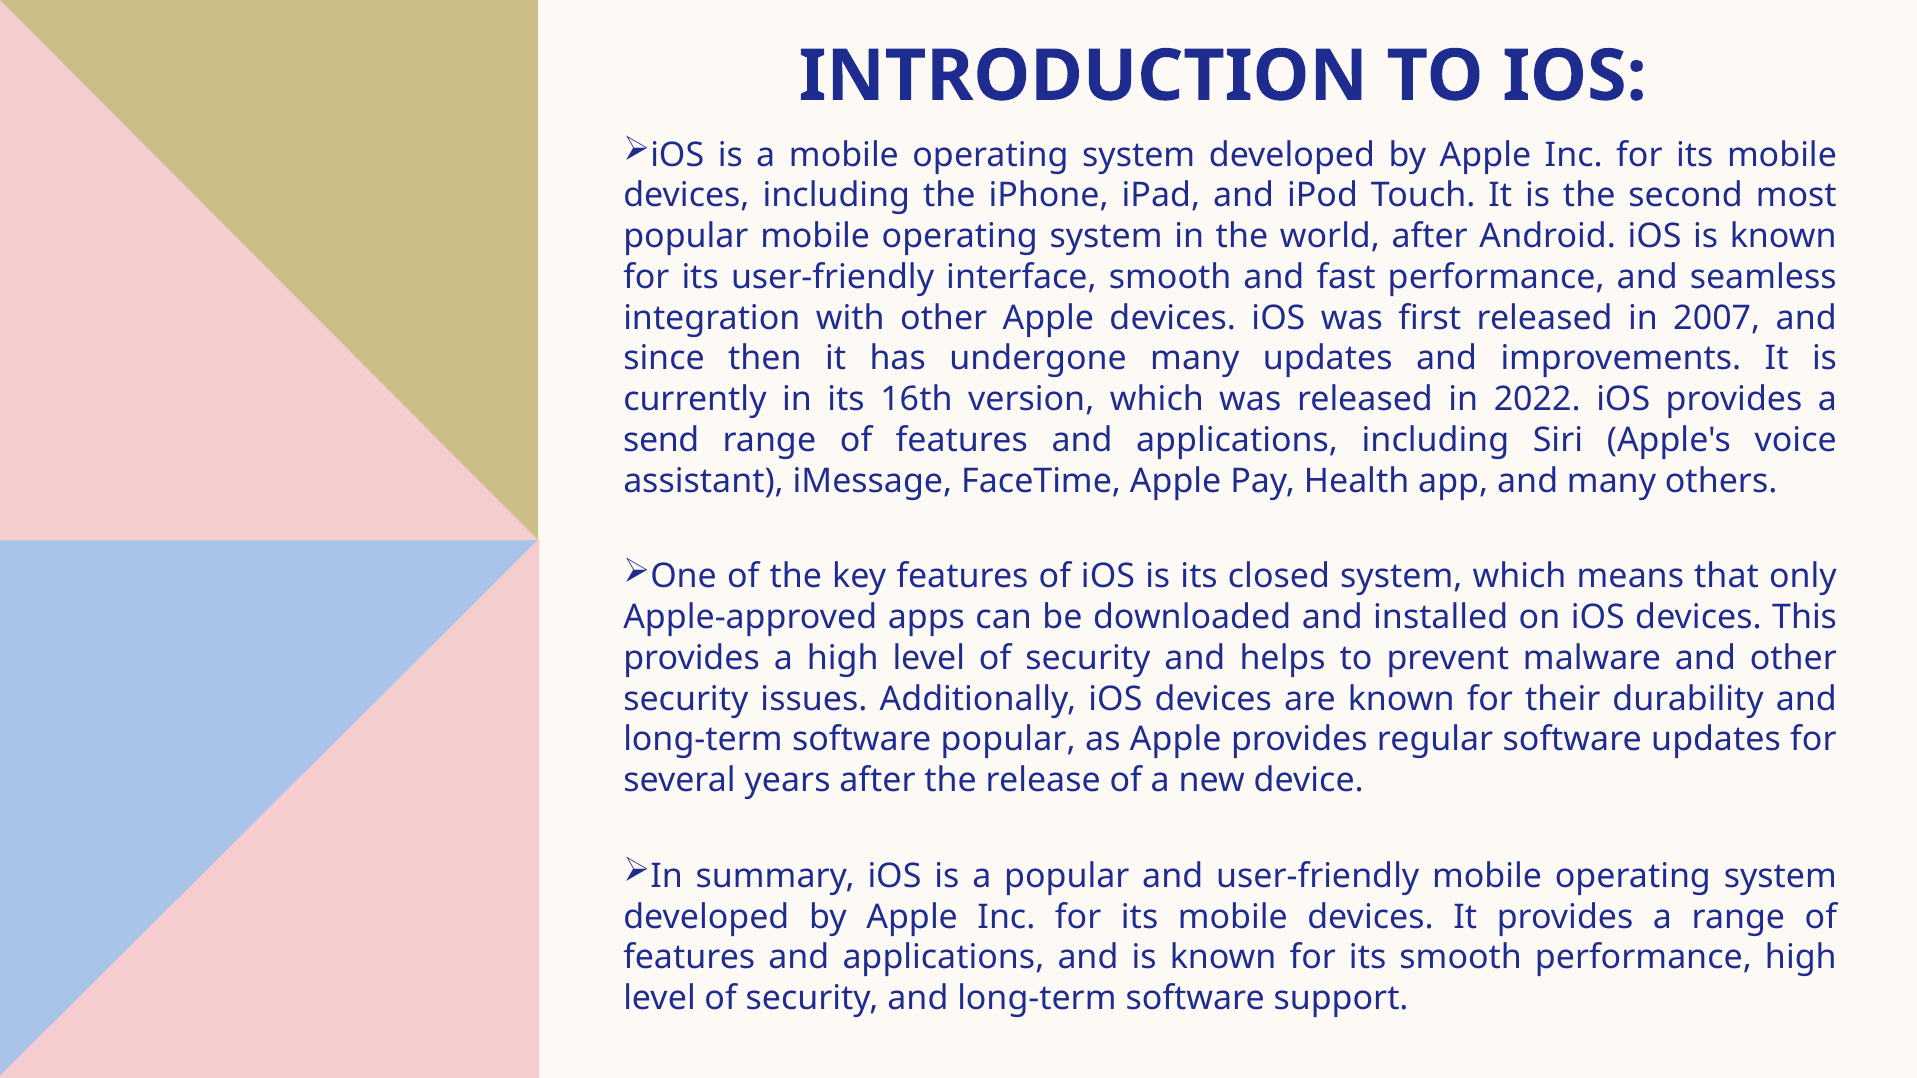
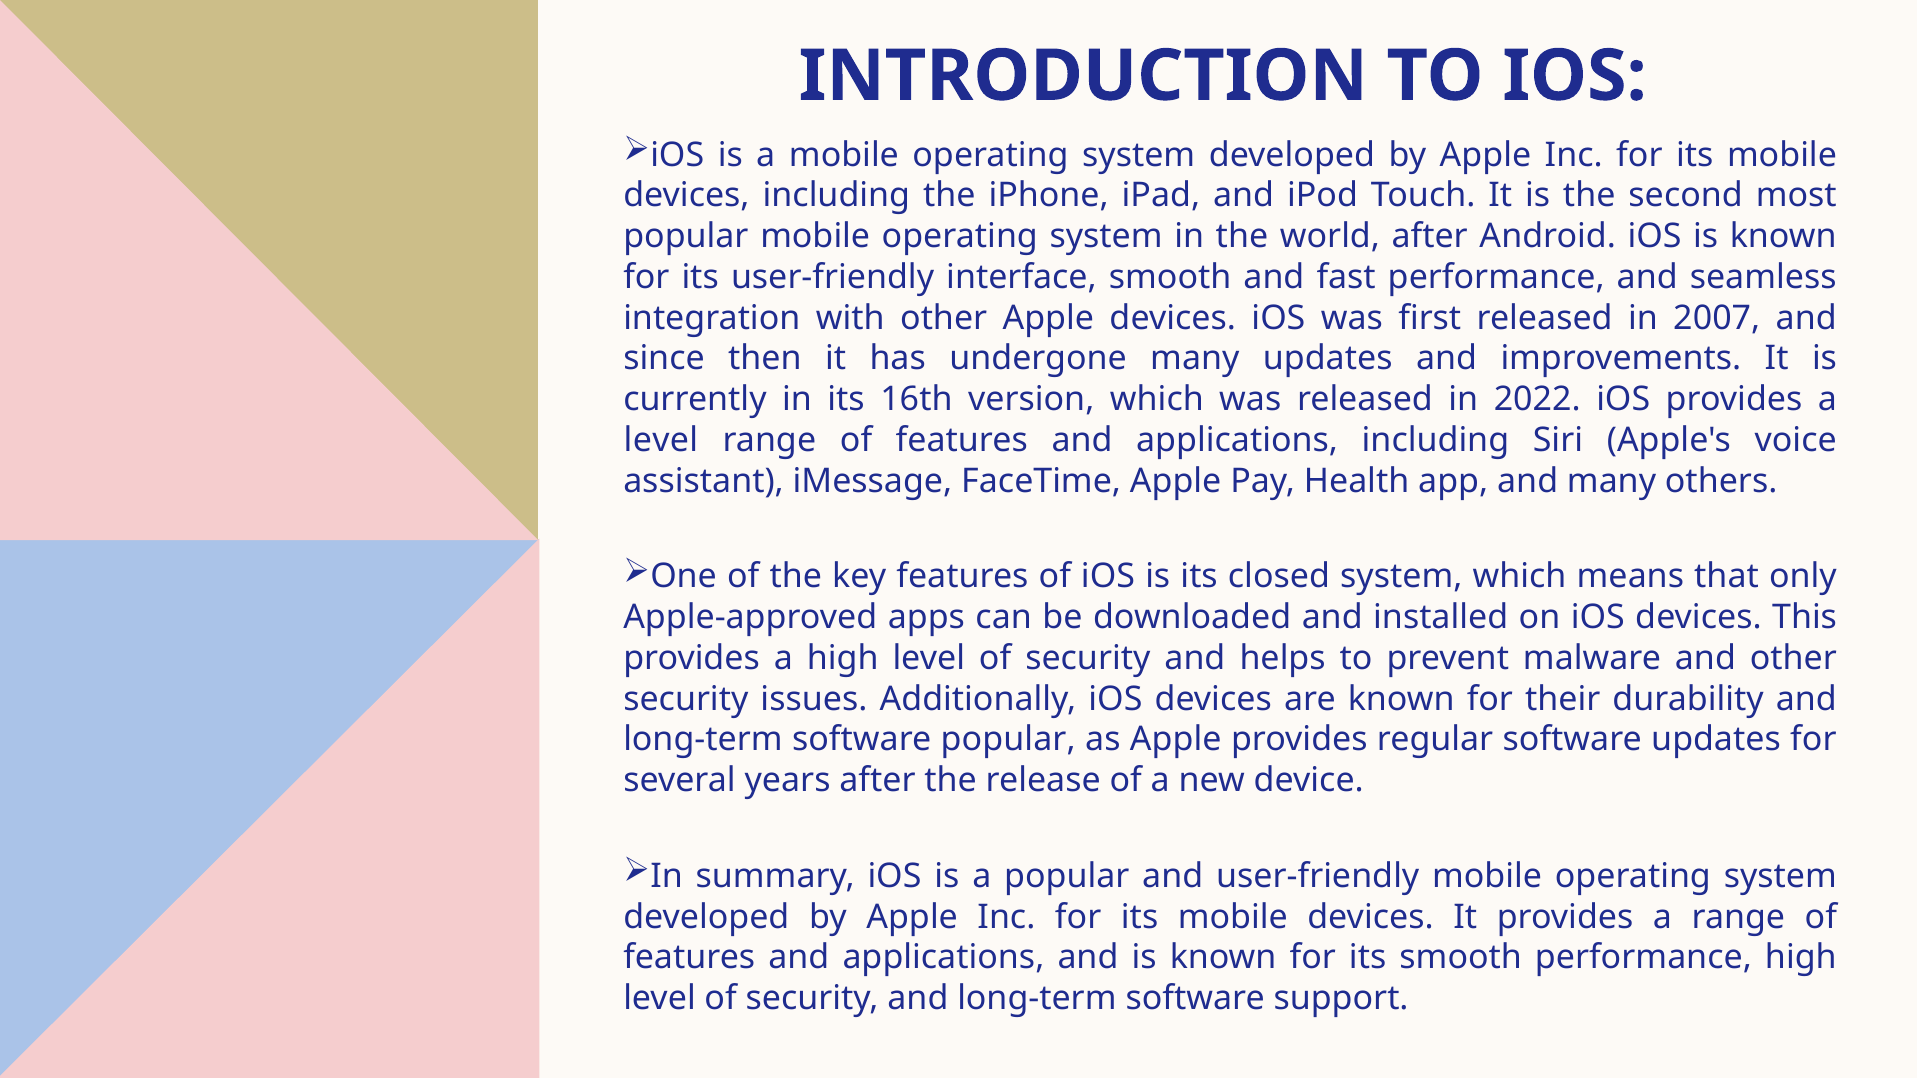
send: send -> level (661, 440)
